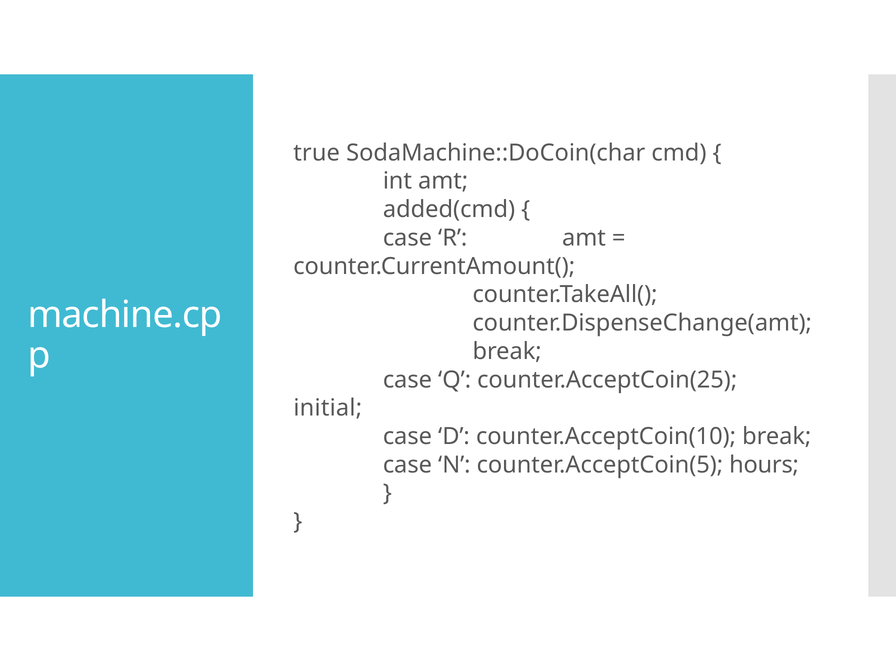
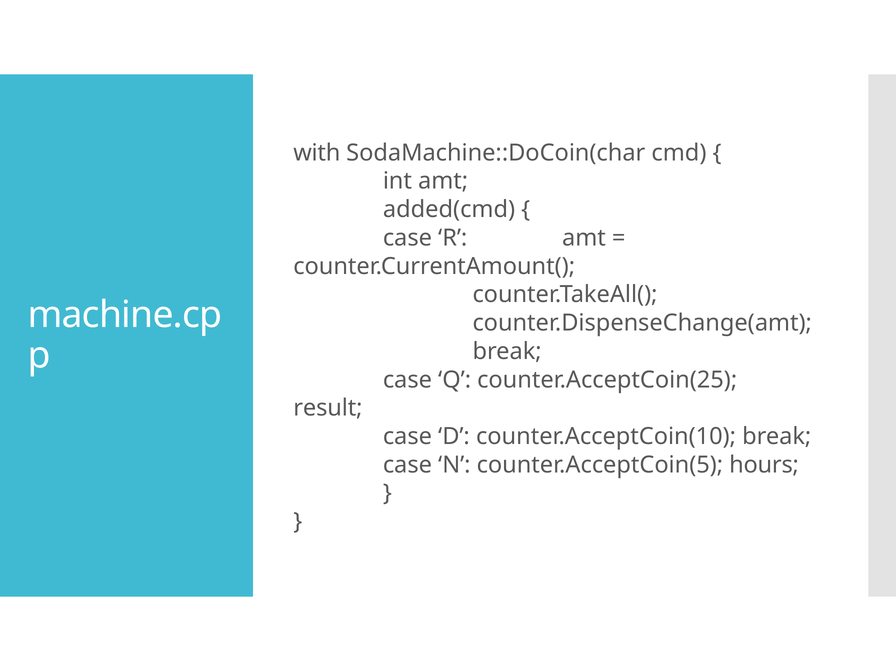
true: true -> with (317, 153)
initial: initial -> result (328, 408)
